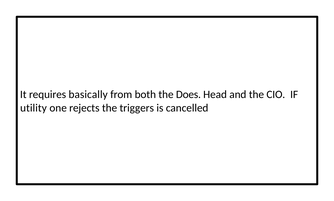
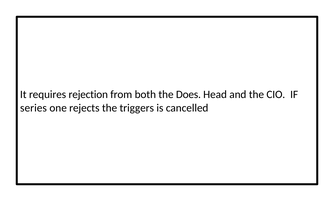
basically: basically -> rejection (88, 94)
utility: utility -> series (33, 108)
